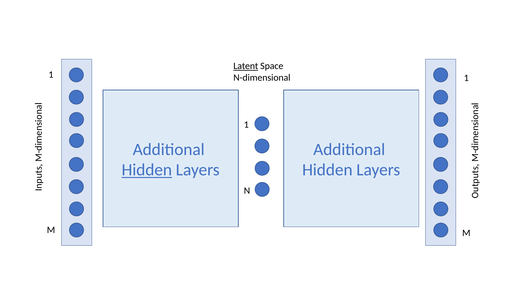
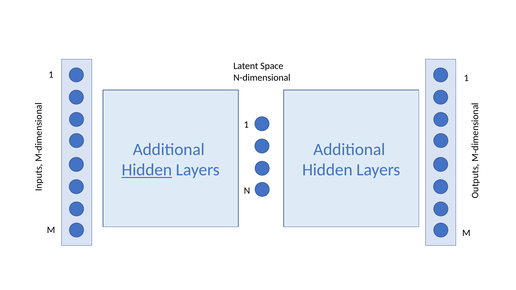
Latent underline: present -> none (246, 66)
